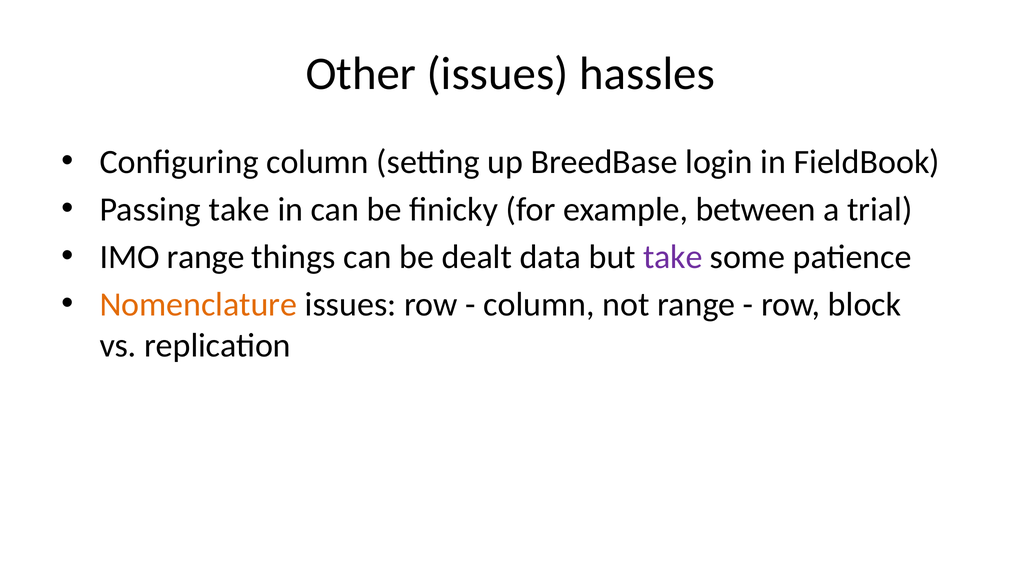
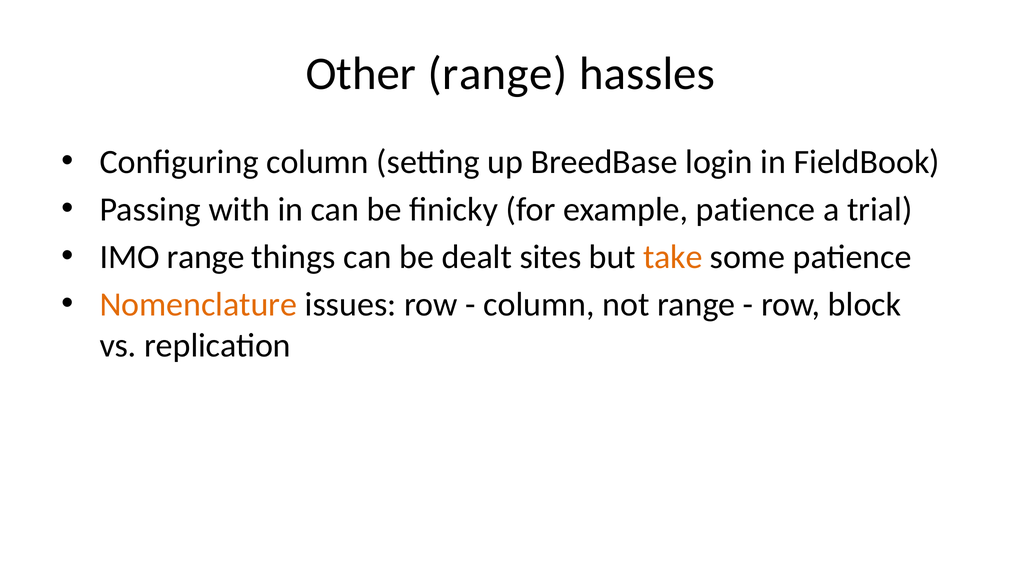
Other issues: issues -> range (497, 74)
Passing take: take -> with (239, 210)
example between: between -> patience (756, 210)
data: data -> sites (551, 257)
take colour: purple -> orange (673, 257)
